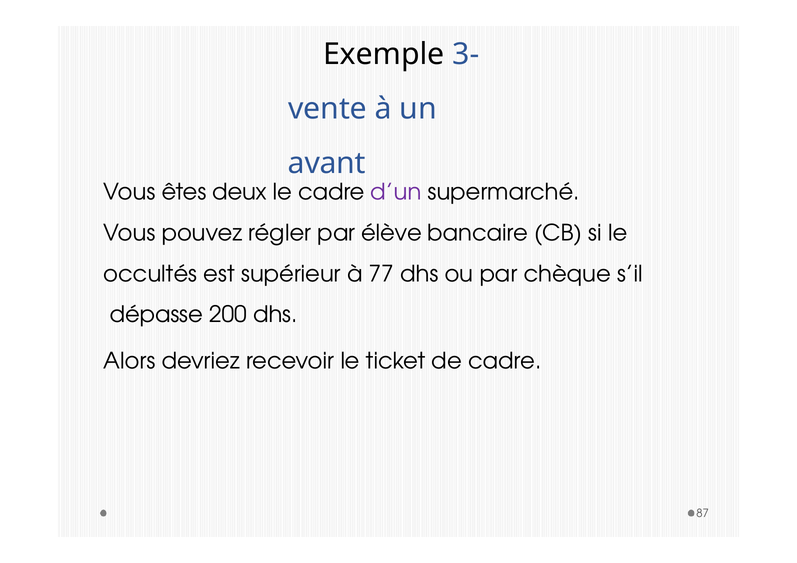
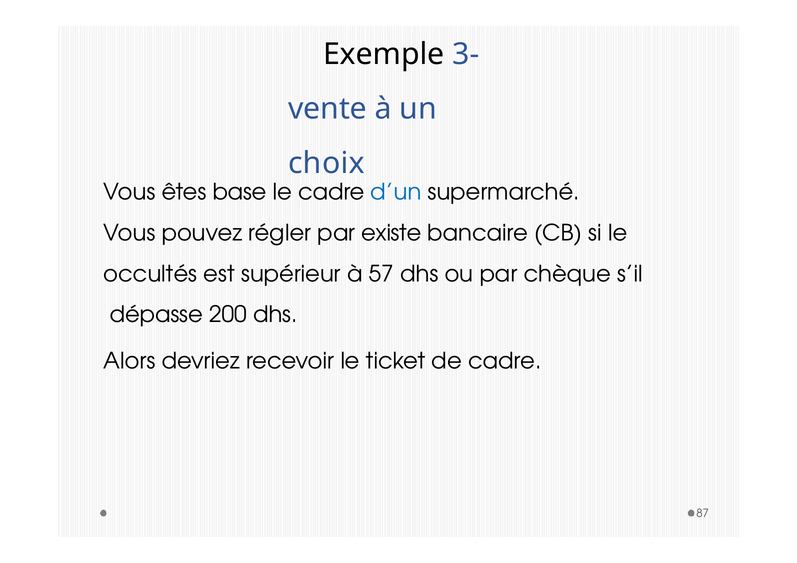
avant: avant -> choix (326, 163)
deux: deux -> base (240, 192)
d’un colour: purple -> blue (396, 192)
élève: élève -> existe (392, 233)
77: 77 -> 57 (382, 274)
